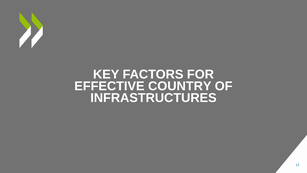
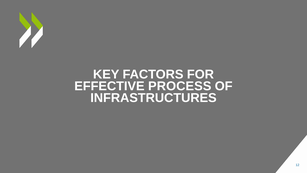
COUNTRY: COUNTRY -> PROCESS (180, 86)
